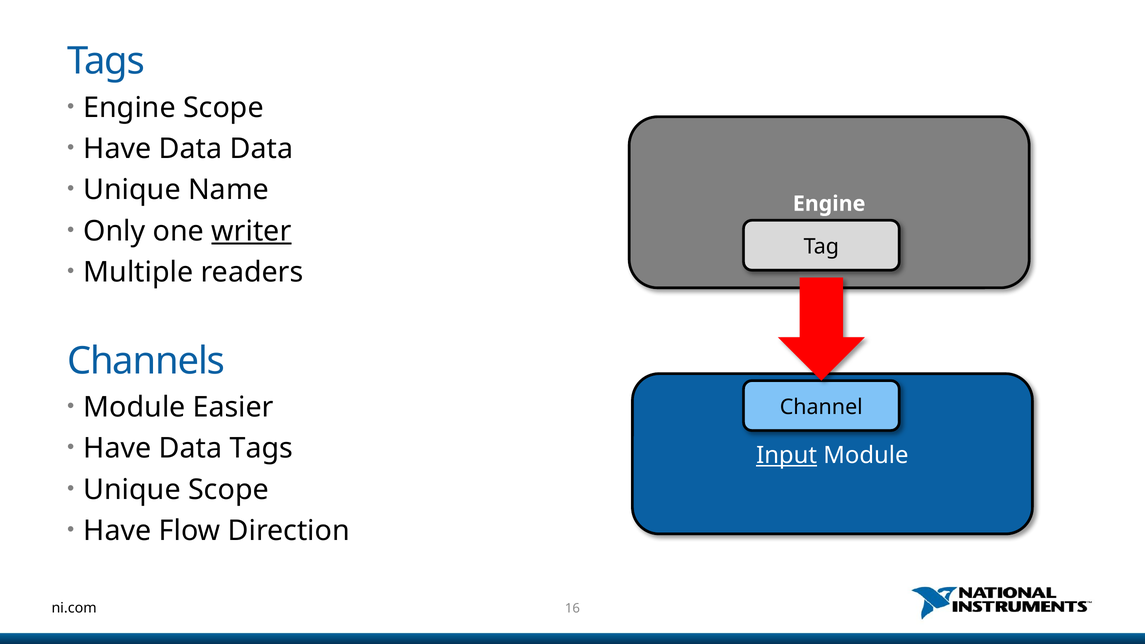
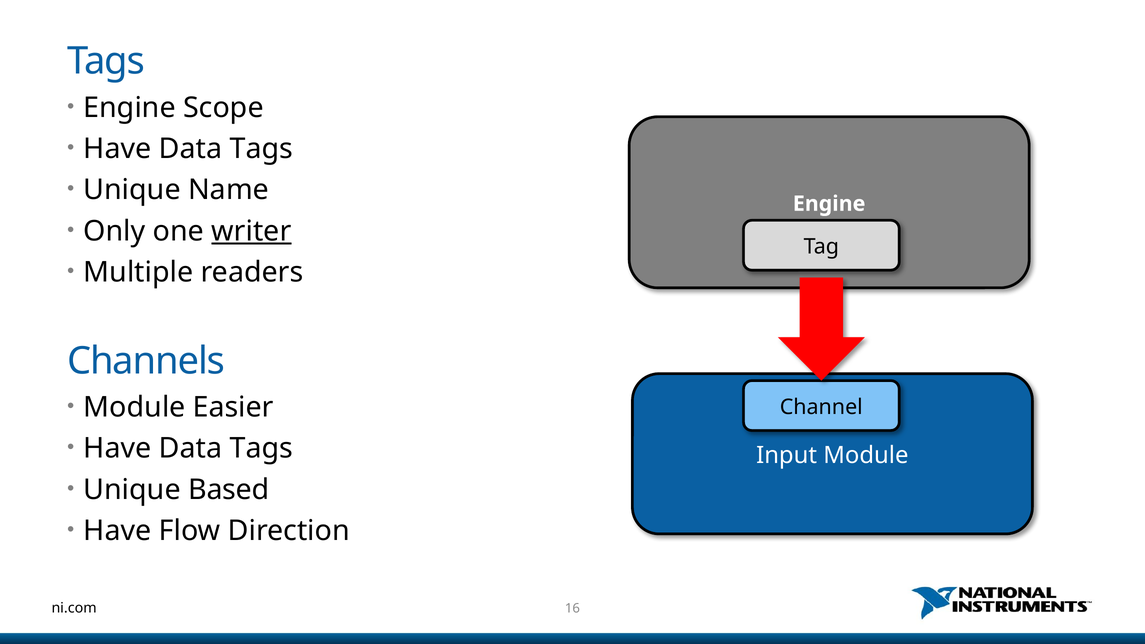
Data: Data -> Tags (261, 149)
Input underline: present -> none (787, 455)
Unique Scope: Scope -> Based (229, 490)
